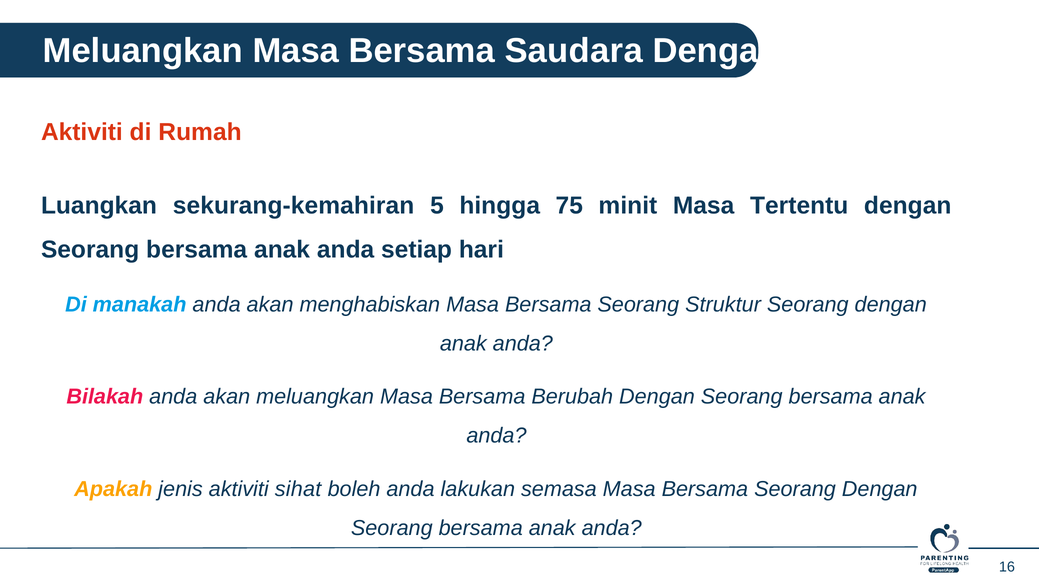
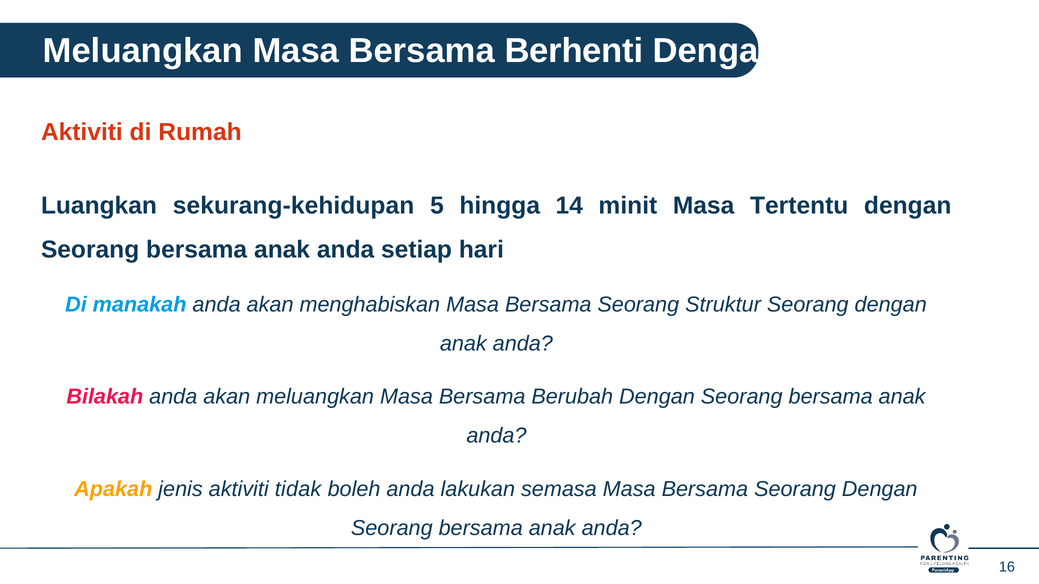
Saudara: Saudara -> Berhenti (574, 51)
sekurang-kemahiran: sekurang-kemahiran -> sekurang-kehidupan (294, 206)
75: 75 -> 14 (569, 206)
sihat: sihat -> tidak (298, 489)
